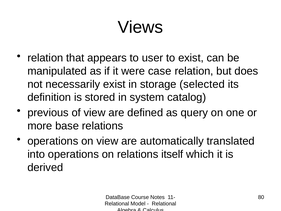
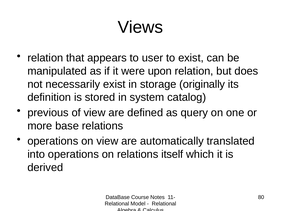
case: case -> upon (160, 71)
selected: selected -> originally (202, 84)
